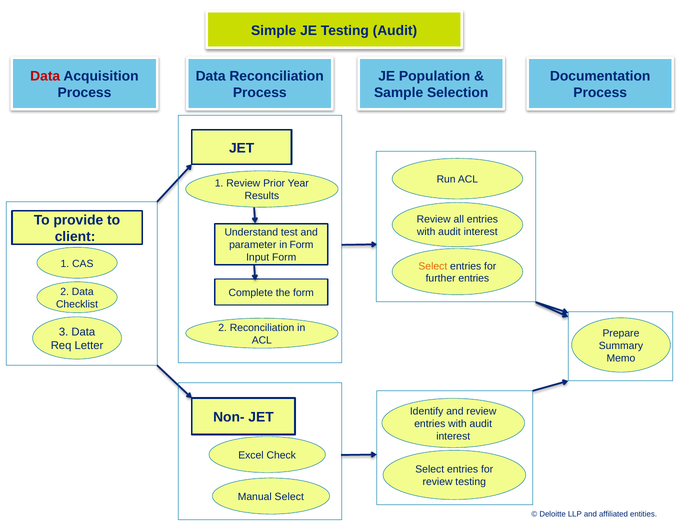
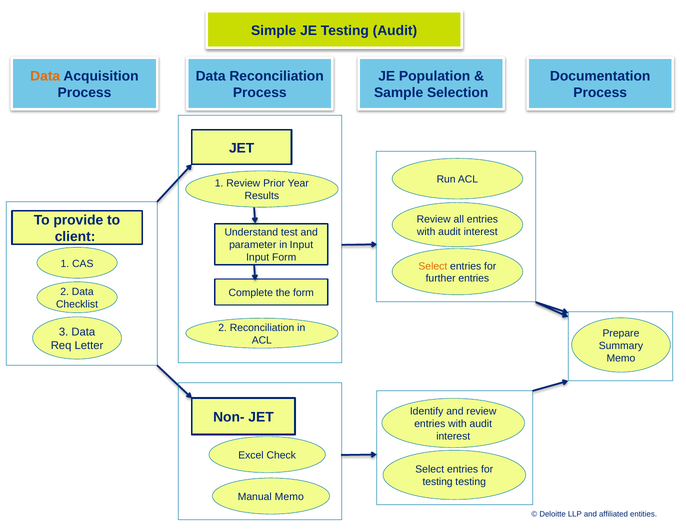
Data colour: red -> orange (45, 76)
in Form: Form -> Input (301, 245)
review: review -> testing (438, 482)
Manual Select: Select -> Memo (289, 497)
